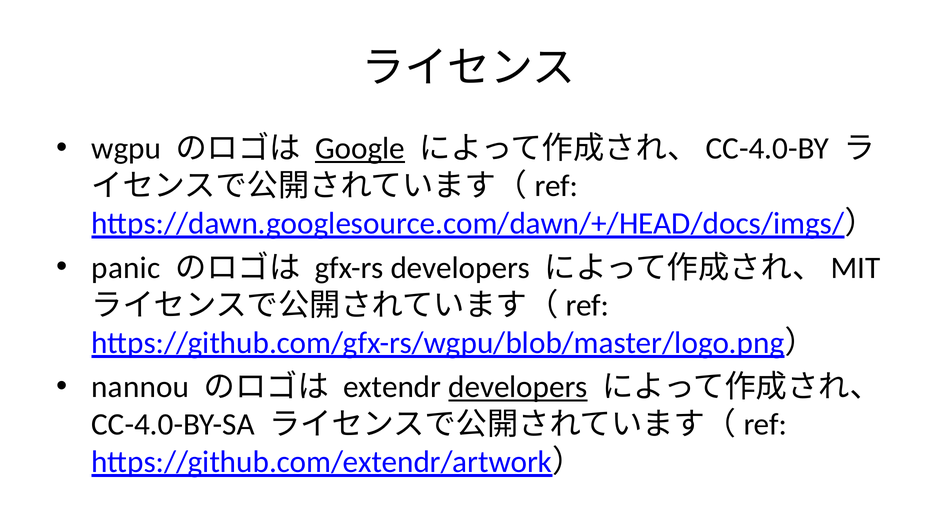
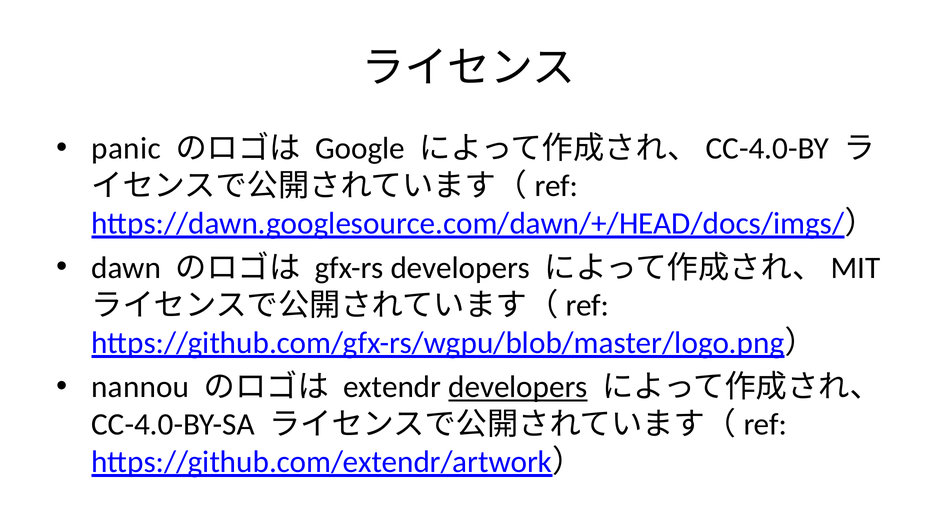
wgpu: wgpu -> panic (126, 149)
Google underline: present -> none (360, 149)
panic: panic -> dawn (126, 268)
